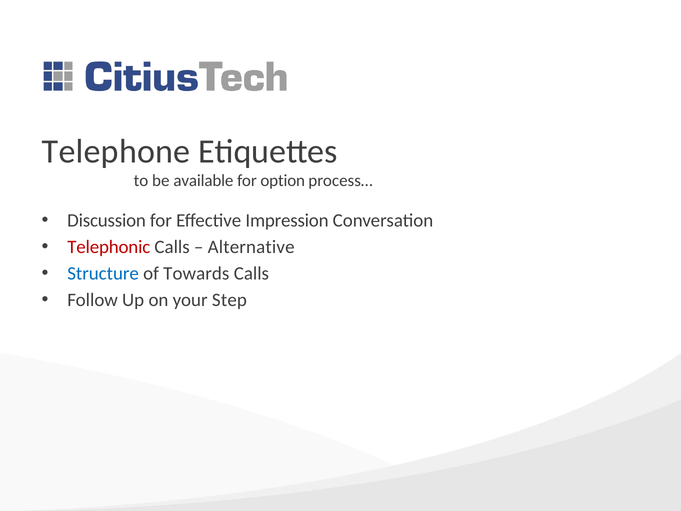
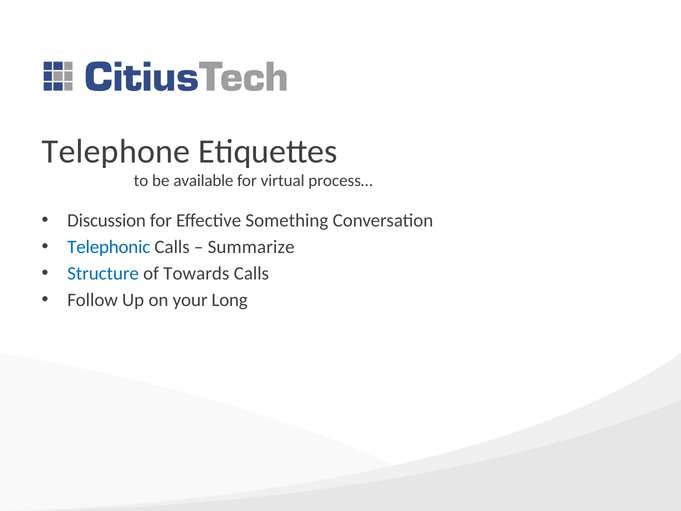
option: option -> virtual (283, 181)
Impression: Impression -> Something (287, 220)
Telephonic colour: red -> blue (109, 247)
Alternative: Alternative -> Summarize (251, 247)
Step: Step -> Long (230, 300)
